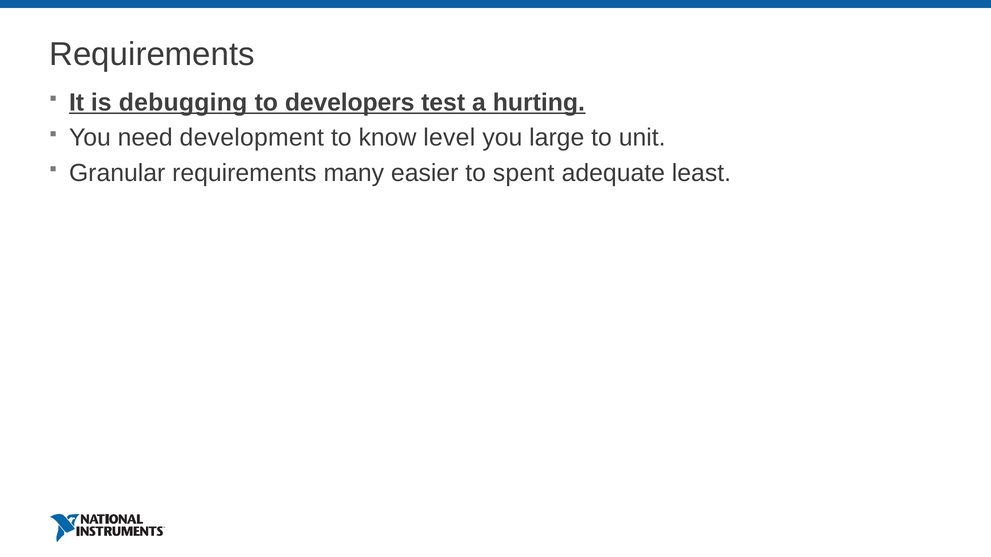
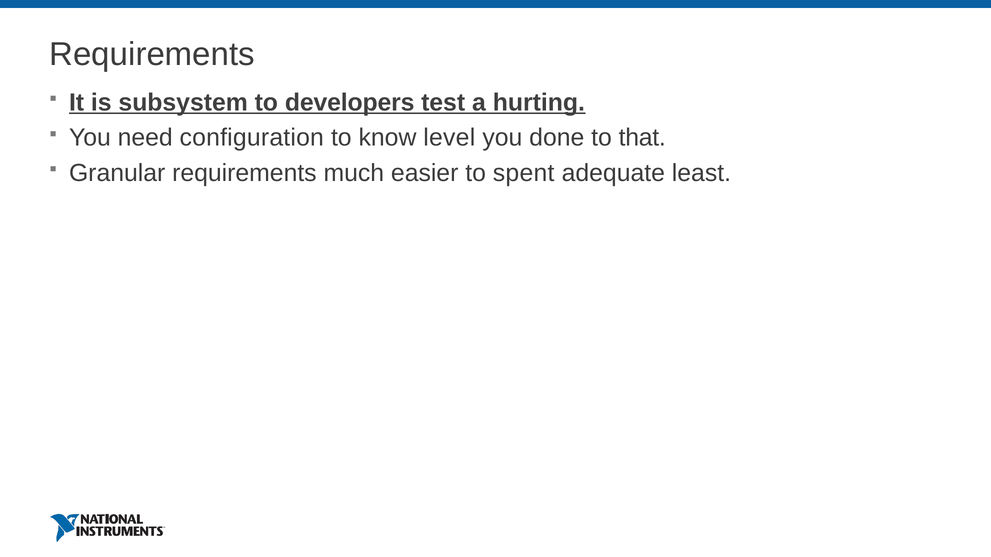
debugging: debugging -> subsystem (183, 103)
development: development -> configuration (252, 138)
large: large -> done (557, 138)
unit: unit -> that (642, 138)
many: many -> much (354, 173)
